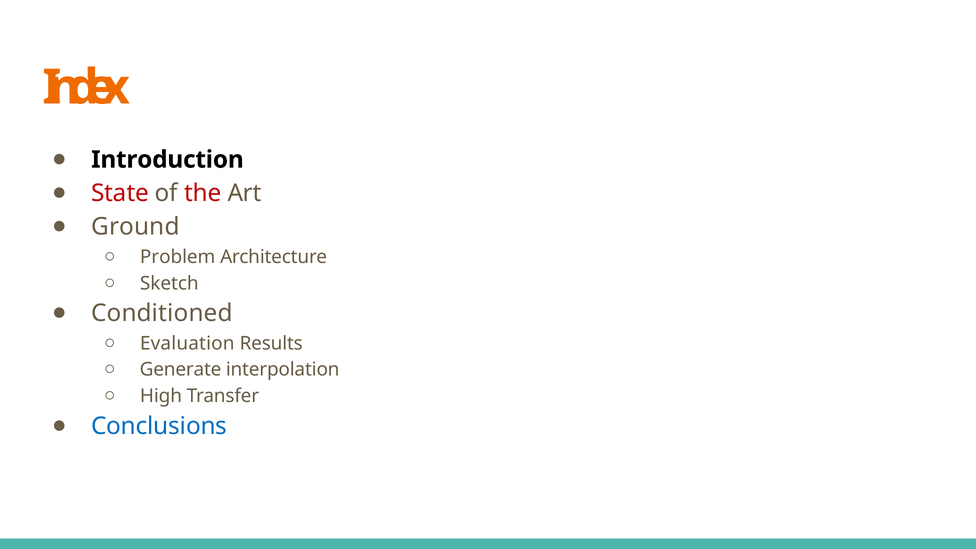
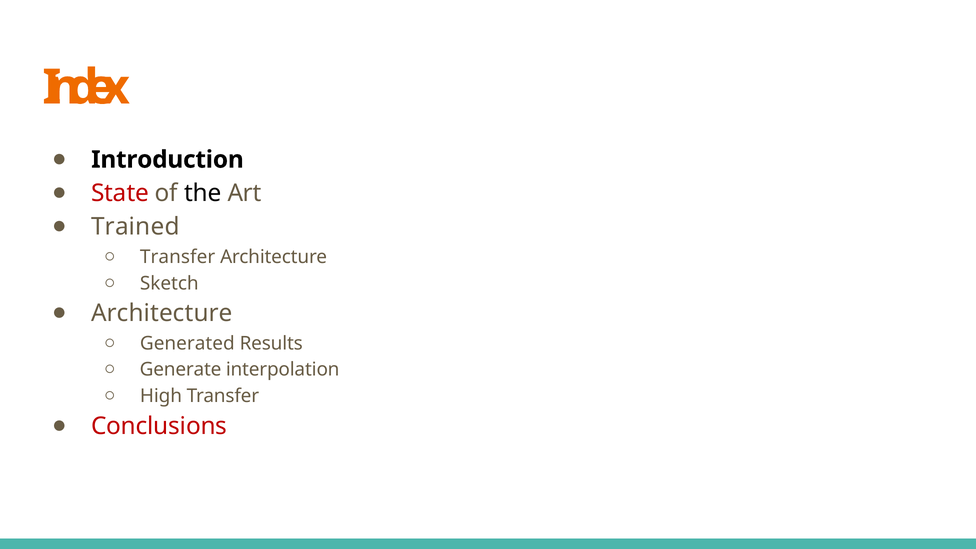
the colour: red -> black (203, 193)
Ground: Ground -> Trained (135, 227)
Problem: Problem -> Transfer (178, 257)
Conditioned: Conditioned -> Architecture (162, 313)
Evaluation: Evaluation -> Generated (187, 343)
Conclusions colour: blue -> red (159, 426)
